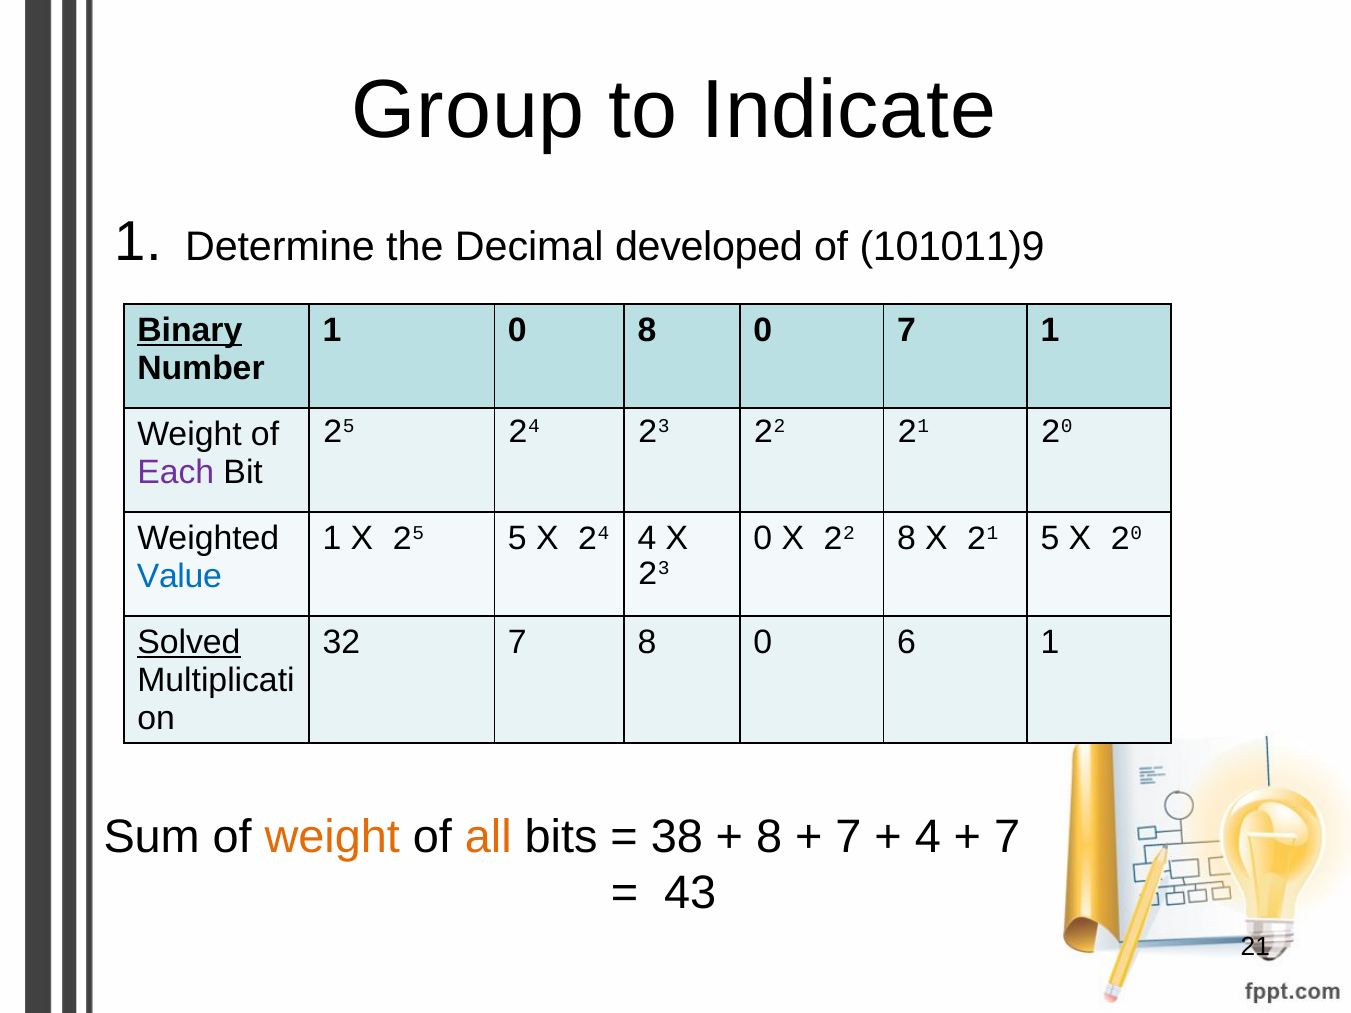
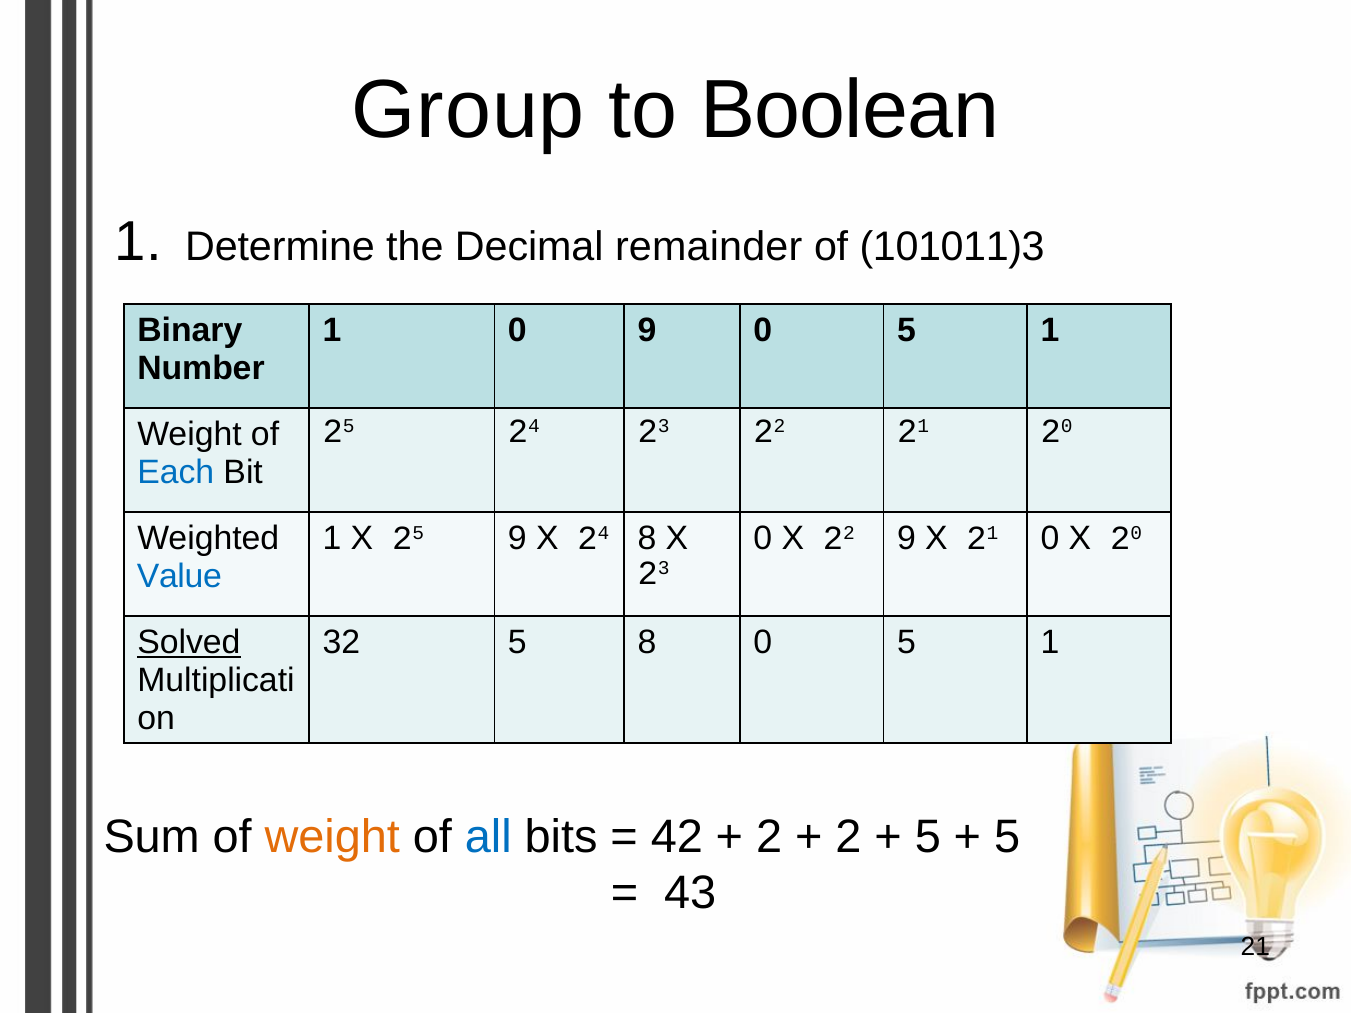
Indicate: Indicate -> Boolean (850, 110)
developed: developed -> remainder (709, 246)
101011)9: 101011)9 -> 101011)3 (952, 246)
Binary underline: present -> none (190, 330)
0 8: 8 -> 9 (647, 330)
7: 7 -> 5 (906, 330)
Each colour: purple -> blue (176, 472)
25 5: 5 -> 9 (517, 538)
24 4: 4 -> 8 (647, 538)
22 8: 8 -> 9 (906, 538)
21 5: 5 -> 0 (1050, 538)
32 7: 7 -> 5 (517, 642)
8 0 6: 6 -> 5 (906, 642)
all colour: orange -> blue (488, 837)
38: 38 -> 42 (677, 837)
8: 8 -> 2 (769, 837)
7: 7 -> 2 (848, 837)
4: 4 -> 5 (928, 837)
7: 7 -> 5 (1007, 837)
